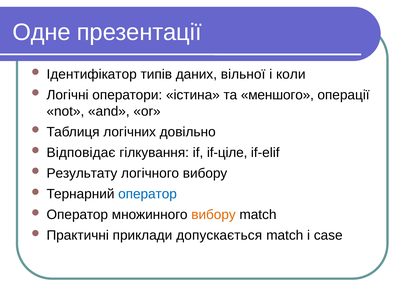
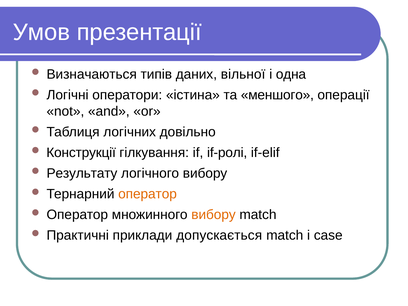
Одне: Одне -> Умов (41, 32)
Ідентифікатор: Ідентифікатор -> Визначаються (92, 74)
коли: коли -> одна (291, 74)
Відповідає: Відповідає -> Конструкції (81, 153)
if-ціле: if-ціле -> if-ролі (227, 153)
оператор colour: blue -> orange (148, 194)
